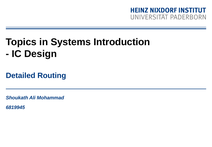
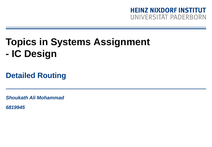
Introduction: Introduction -> Assignment (122, 42)
